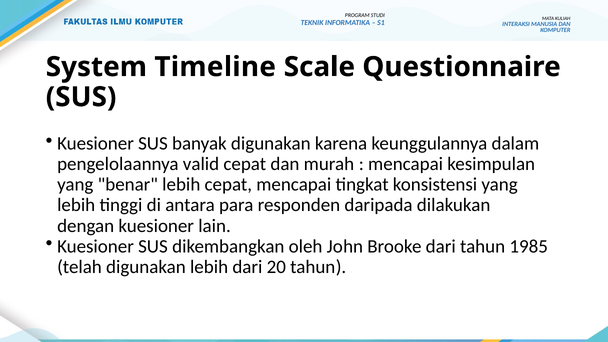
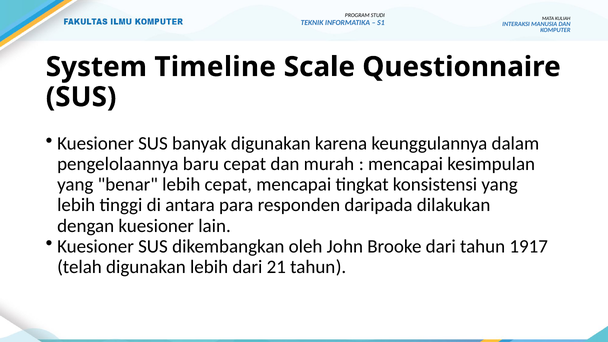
valid: valid -> baru (201, 164)
1985: 1985 -> 1917 (529, 246)
20: 20 -> 21 (276, 267)
